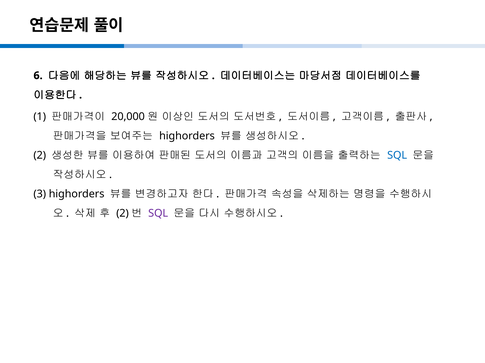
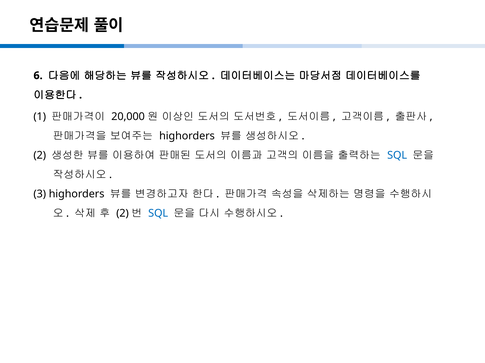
SQL colour: purple -> blue (158, 214)
